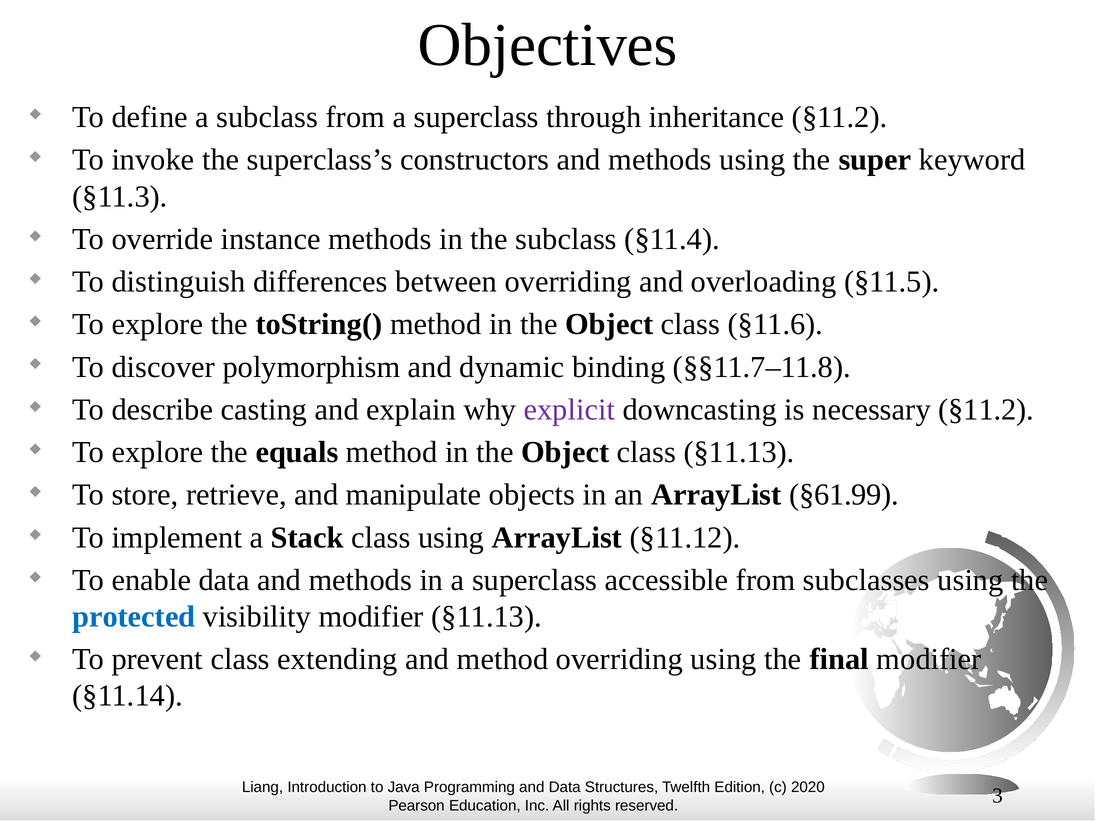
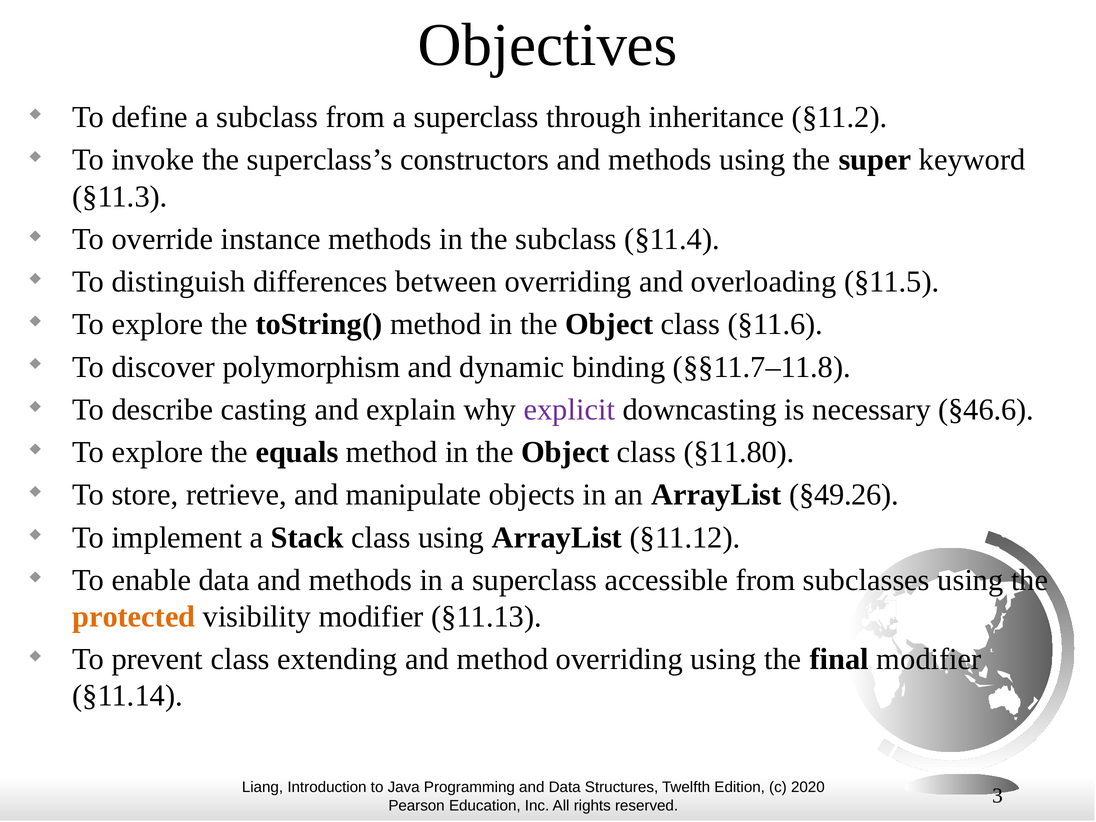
necessary §11.2: §11.2 -> §46.6 (986, 410)
class §11.13: §11.13 -> §11.80 (739, 452)
§61.99: §61.99 -> §49.26 (844, 495)
protected colour: blue -> orange (134, 617)
